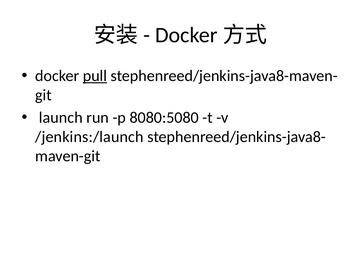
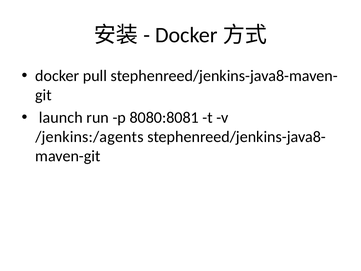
pull underline: present -> none (95, 76)
8080:5080: 8080:5080 -> 8080:8081 (164, 117)
/jenkins:/launch: /jenkins:/launch -> /jenkins:/agents (89, 137)
